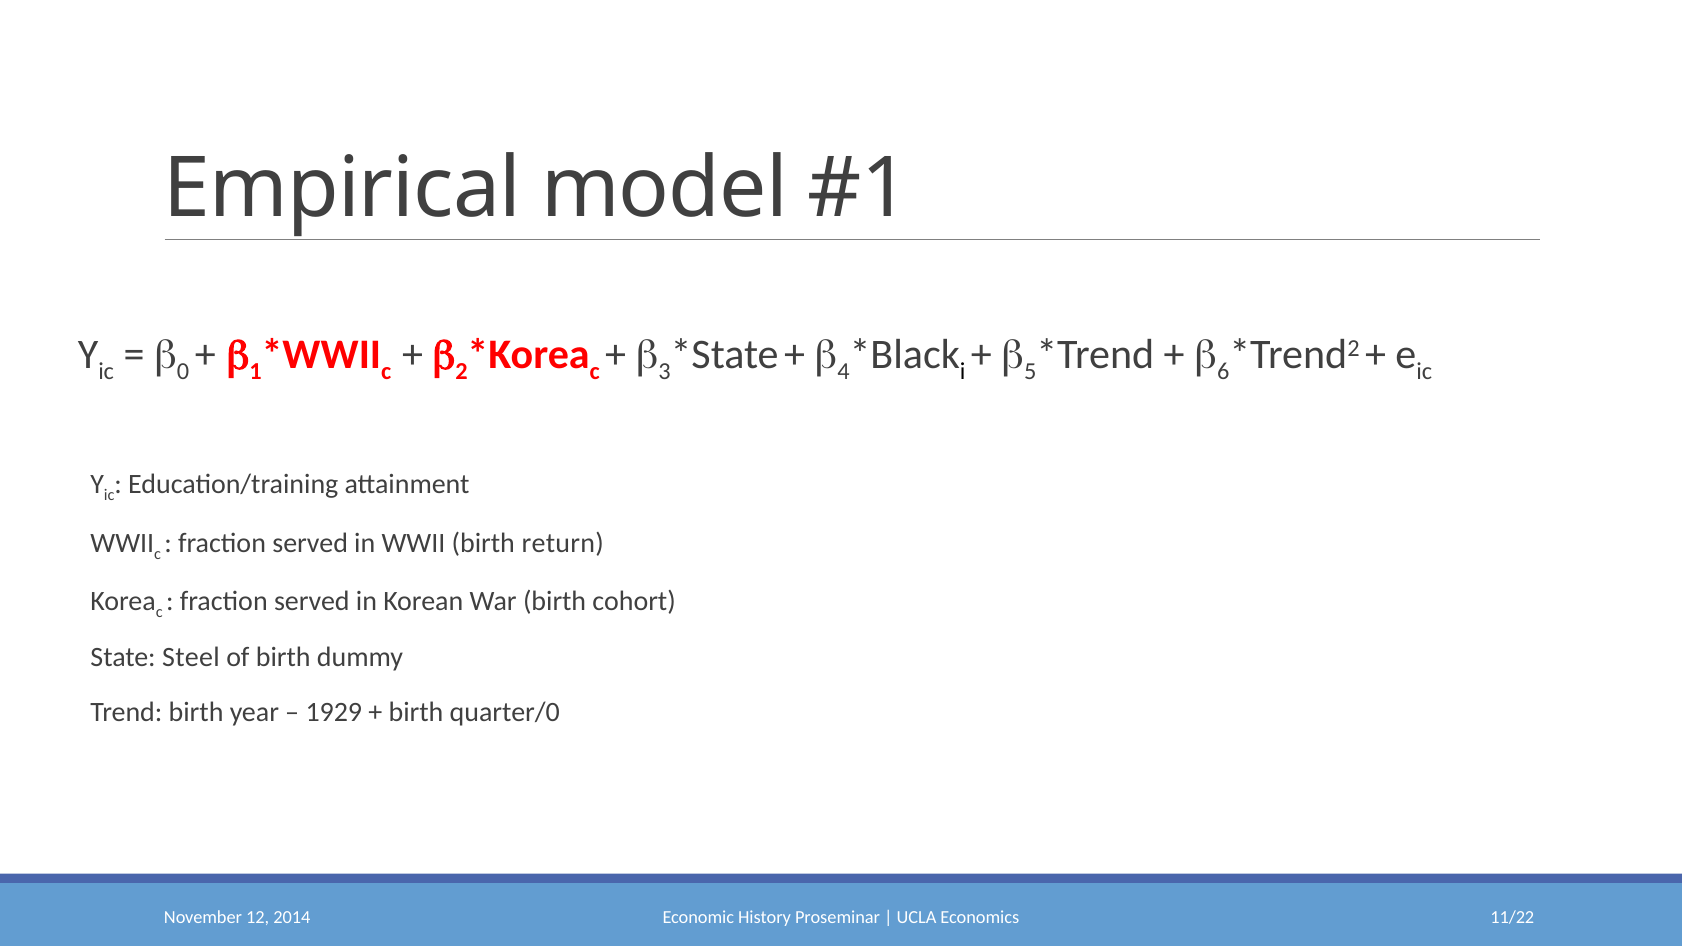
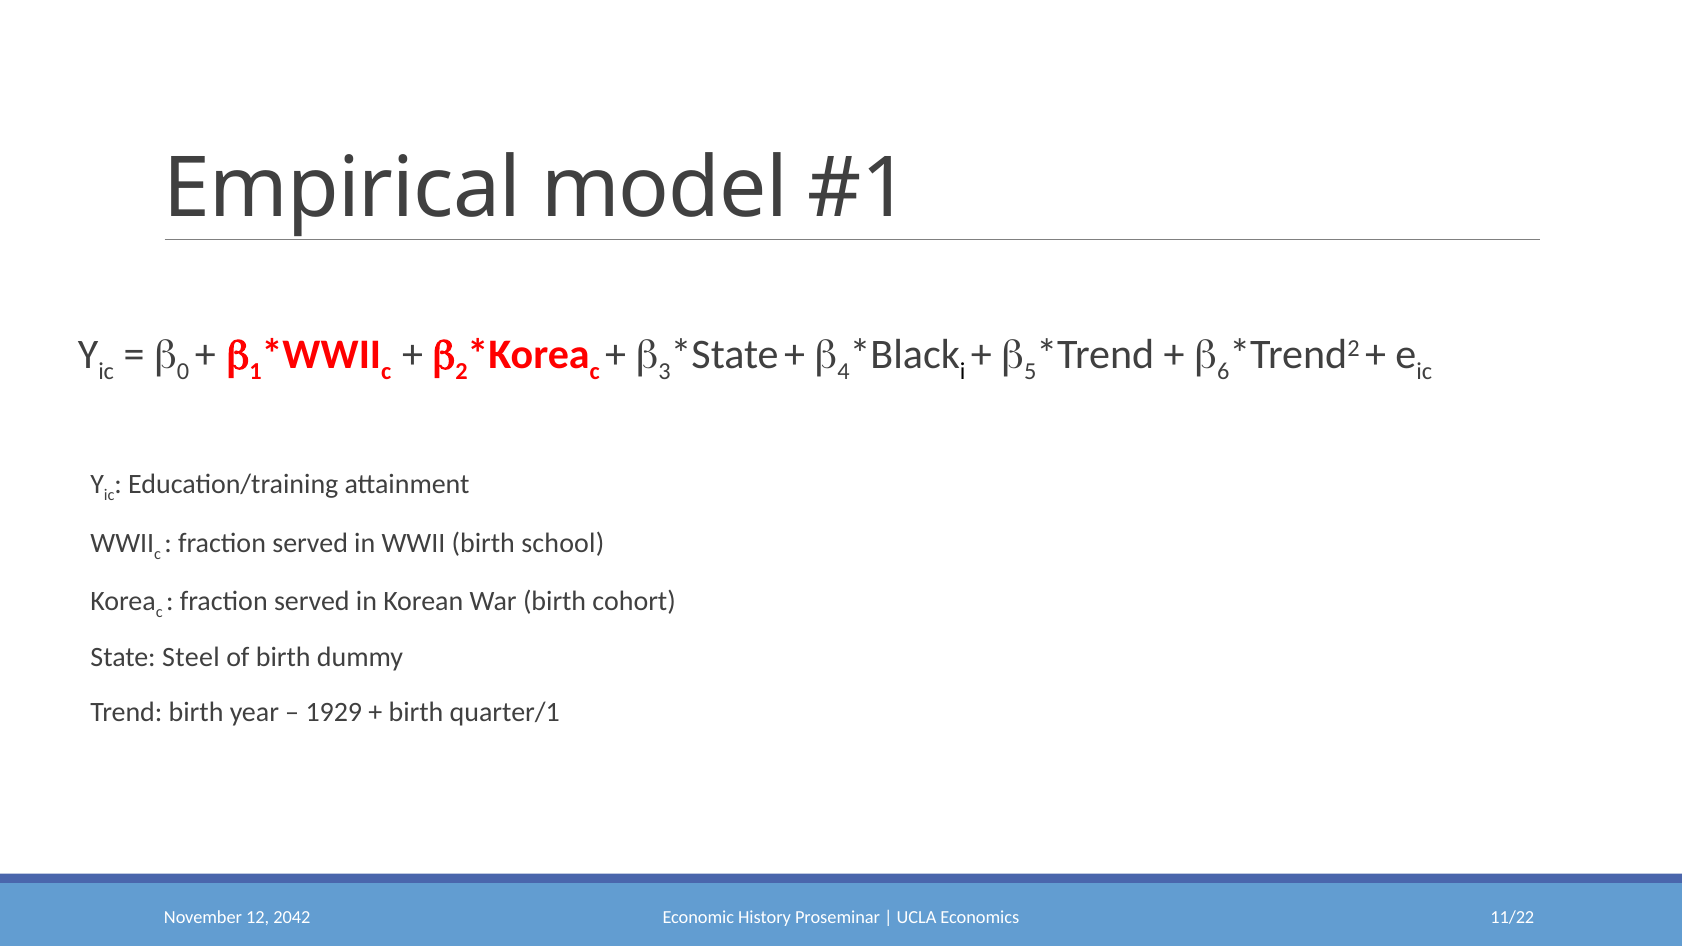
return: return -> school (563, 543)
quarter/0: quarter/0 -> quarter/1 (505, 712)
2014: 2014 -> 2042 (292, 918)
